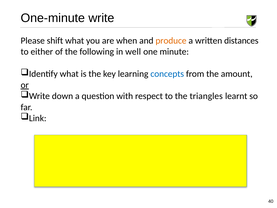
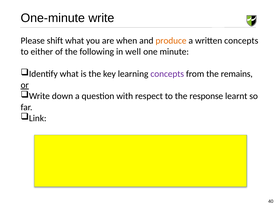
written distances: distances -> concepts (241, 41)
concepts colour: blue -> purple (167, 74)
amount: amount -> remains (237, 74)
triangles: triangles -> response (206, 96)
